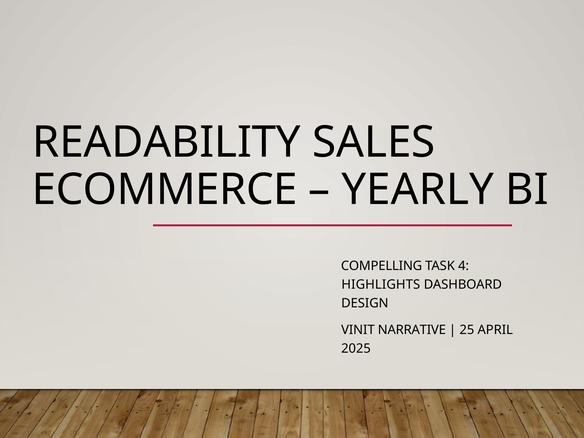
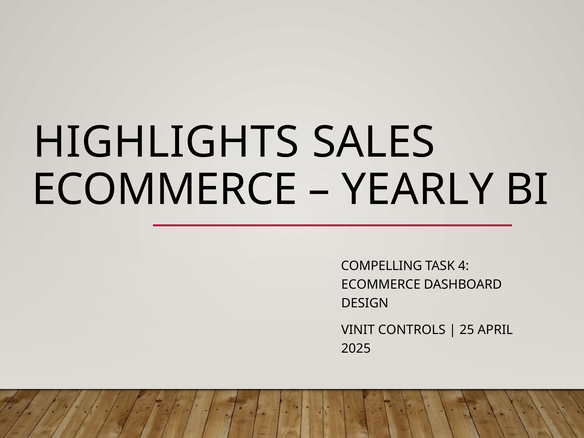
READABILITY: READABILITY -> HIGHLIGHTS (166, 142)
HIGHLIGHTS: HIGHLIGHTS -> ECOMMERCE (381, 285)
NARRATIVE: NARRATIVE -> CONTROLS (412, 330)
